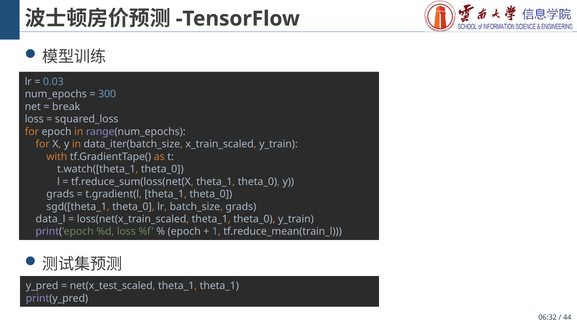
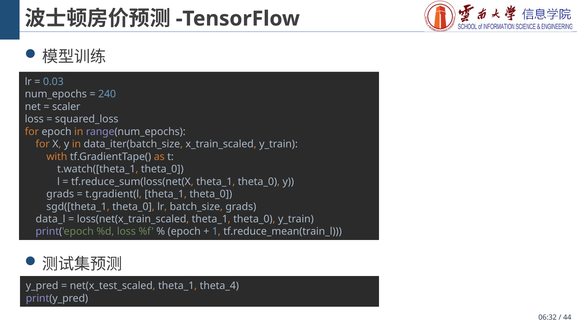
300: 300 -> 240 (107, 94)
break: break -> scaler (66, 107)
theta_1 theta_1: theta_1 -> theta_4 (219, 286)
